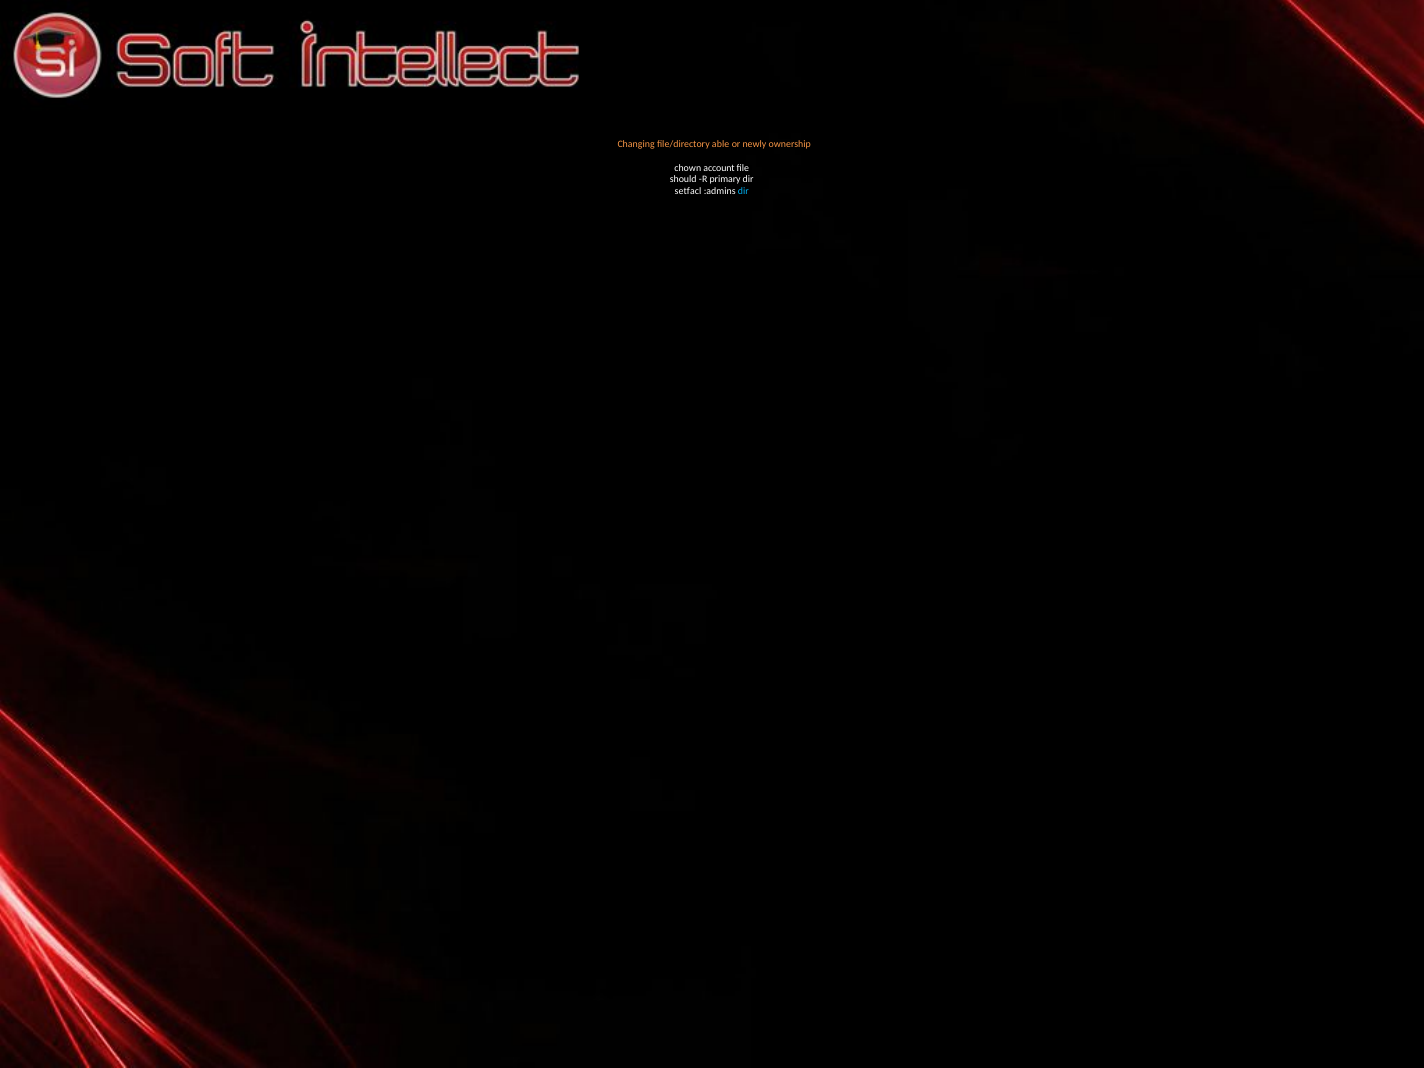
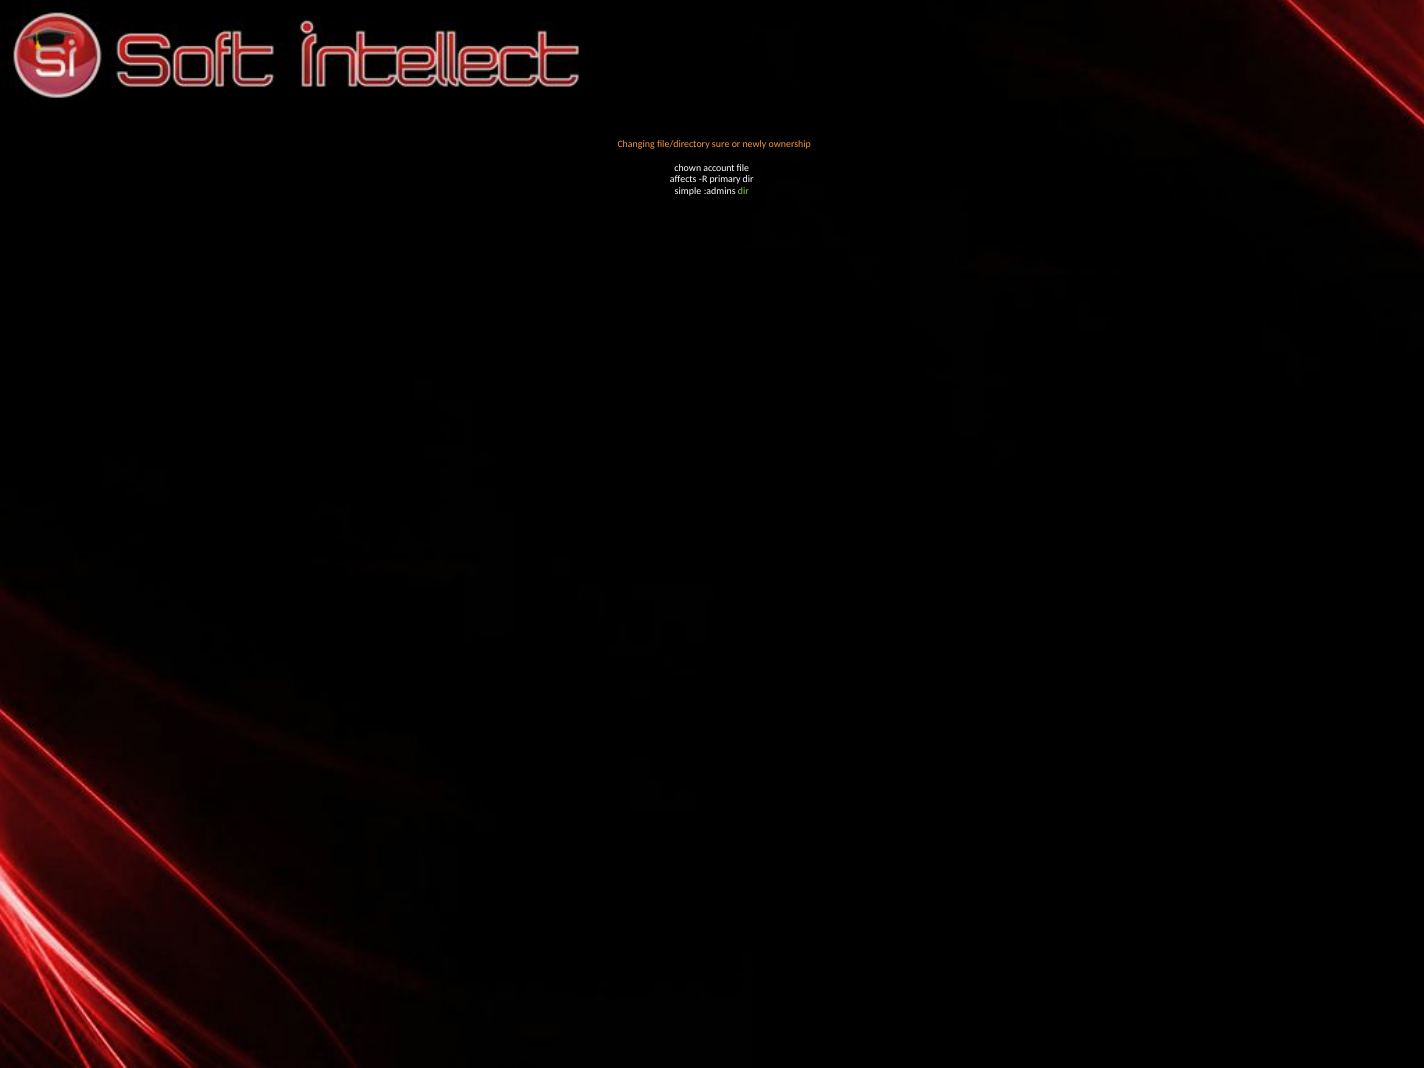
able: able -> sure (721, 144)
should: should -> affects (683, 180)
setfacl: setfacl -> simple (688, 192)
dir colour: light blue -> light green (743, 192)
